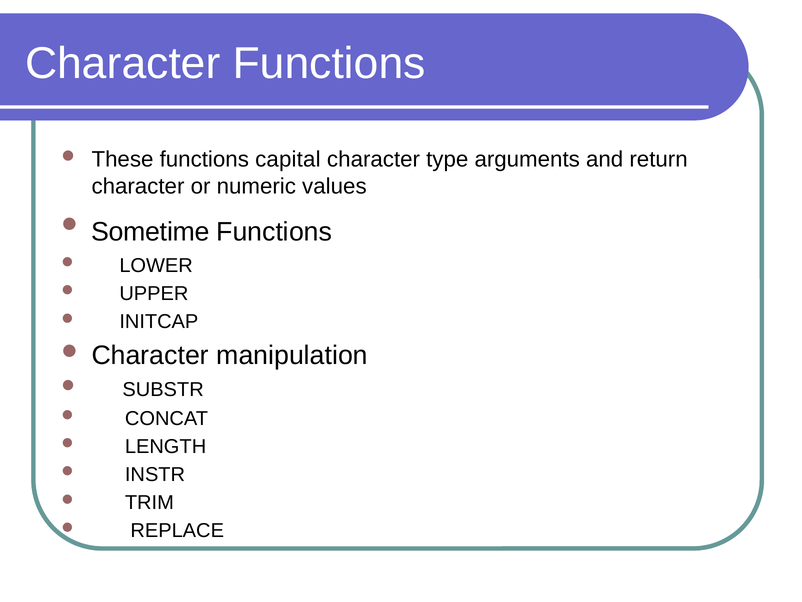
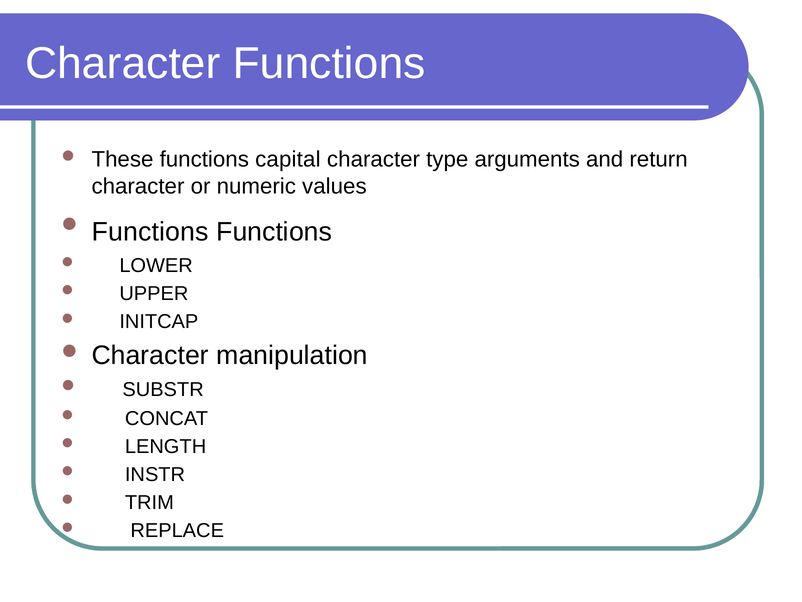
Sometime: Sometime -> Functions (150, 232)
